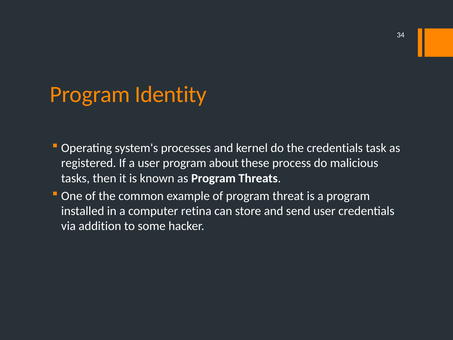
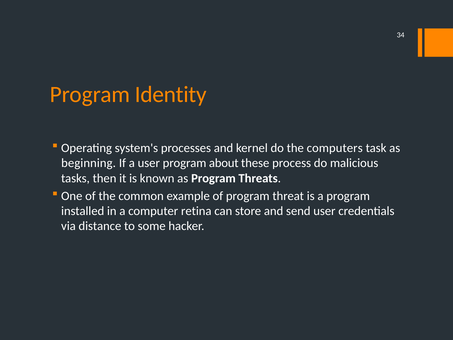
the credentials: credentials -> computers (335, 148)
registered: registered -> beginning (89, 163)
addition: addition -> distance (100, 226)
